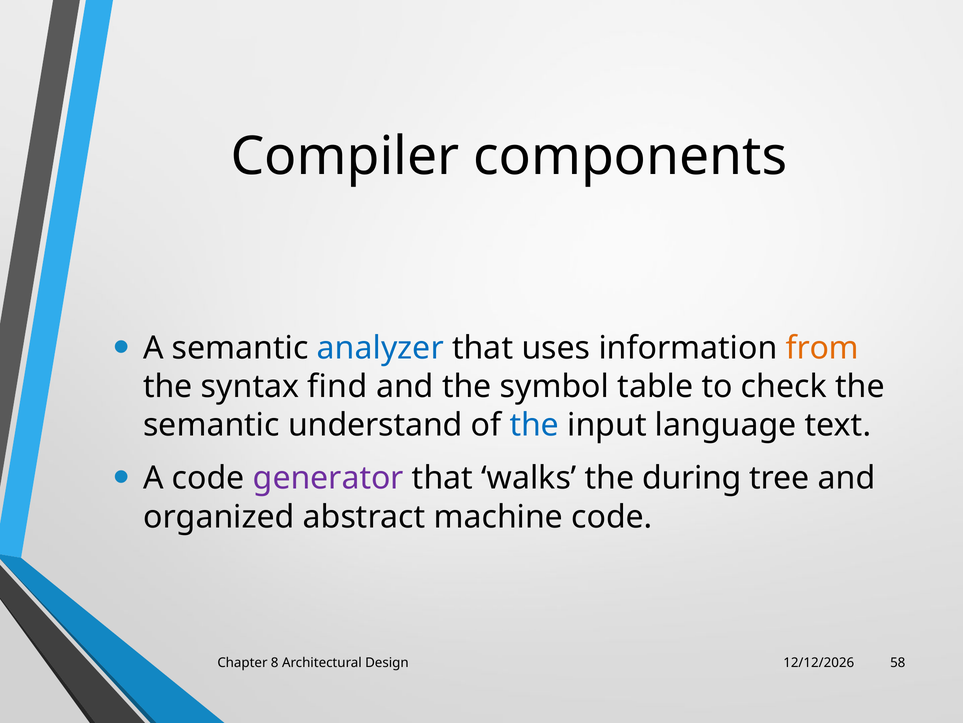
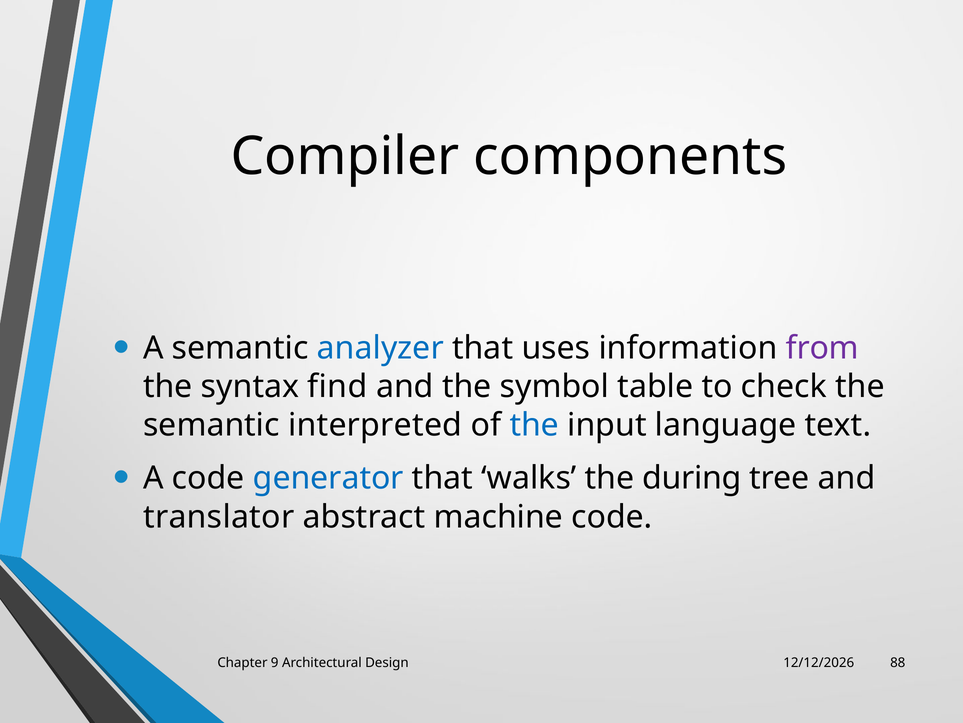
from colour: orange -> purple (822, 348)
understand: understand -> interpreted (375, 425)
generator colour: purple -> blue (328, 478)
organized: organized -> translator (219, 516)
8: 8 -> 9 (275, 662)
58: 58 -> 88 (898, 662)
